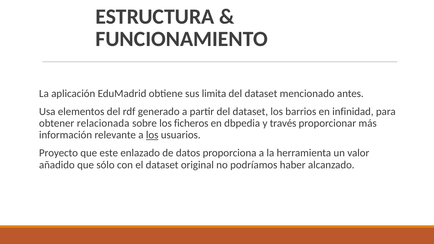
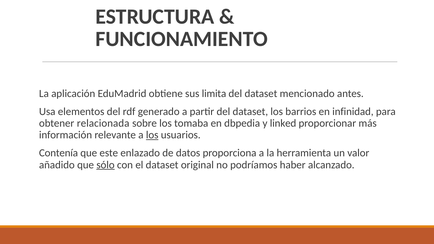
ficheros: ficheros -> tomaba (191, 123)
través: través -> linked (283, 123)
Proyecto: Proyecto -> Contenía (59, 153)
sólo underline: none -> present (105, 165)
